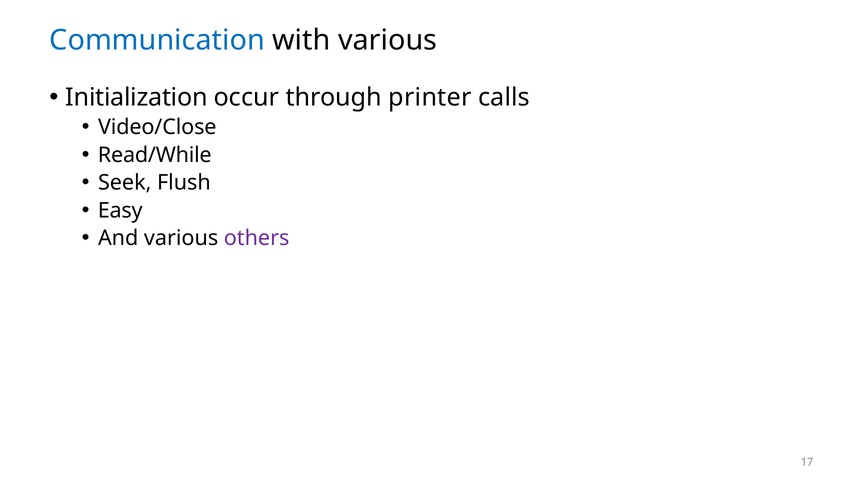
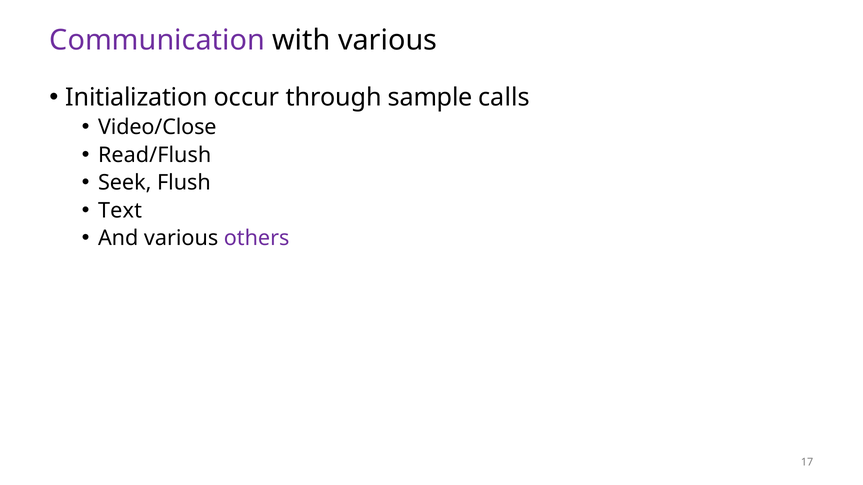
Communication colour: blue -> purple (157, 40)
printer: printer -> sample (430, 98)
Read/While: Read/While -> Read/Flush (155, 155)
Easy: Easy -> Text (120, 211)
